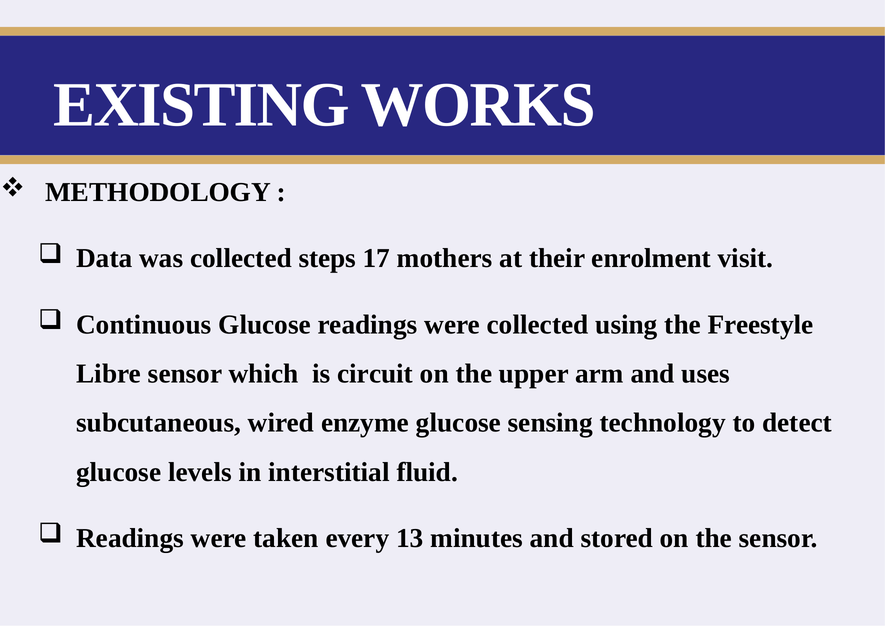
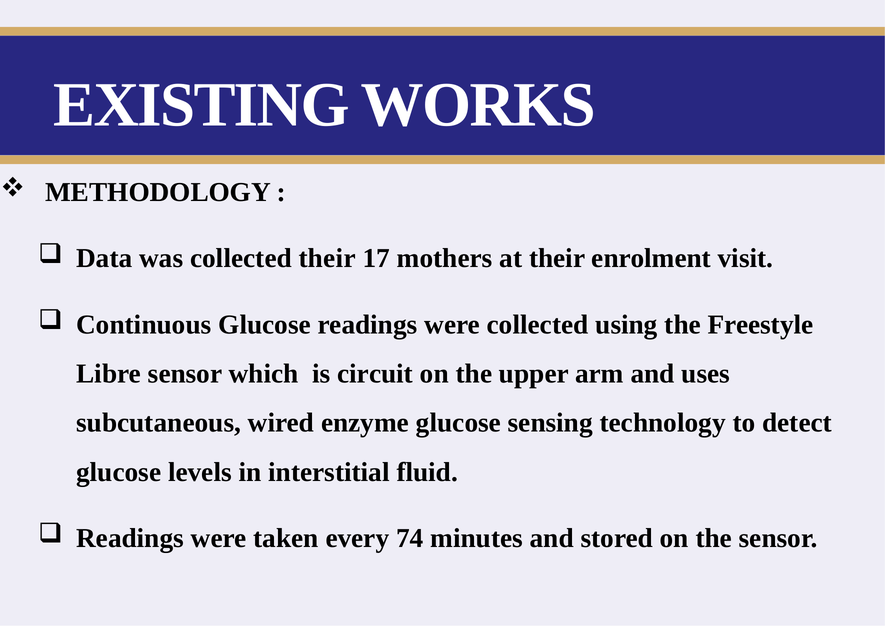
collected steps: steps -> their (327, 258)
13: 13 -> 74 (410, 538)
